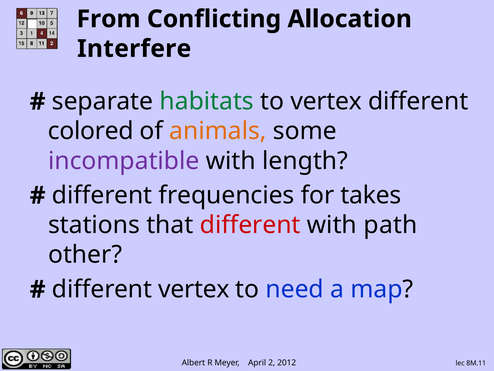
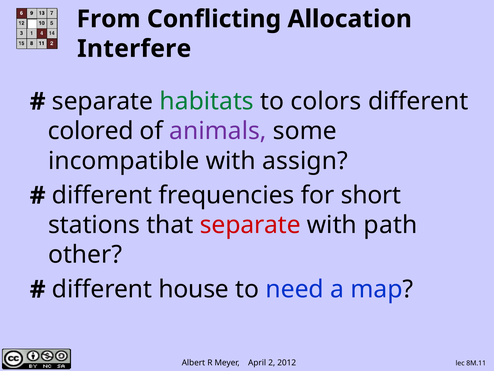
to vertex: vertex -> colors (326, 101)
animals colour: orange -> purple (218, 131)
incompatible colour: purple -> black (124, 161)
length: length -> assign (305, 161)
takes: takes -> short (371, 195)
that different: different -> separate (250, 225)
different vertex: vertex -> house (194, 289)
